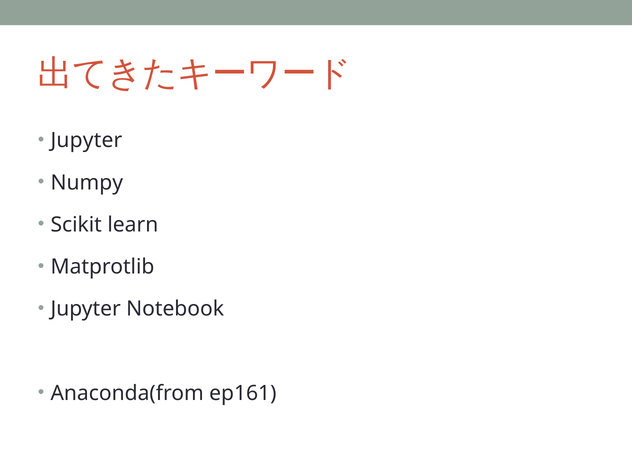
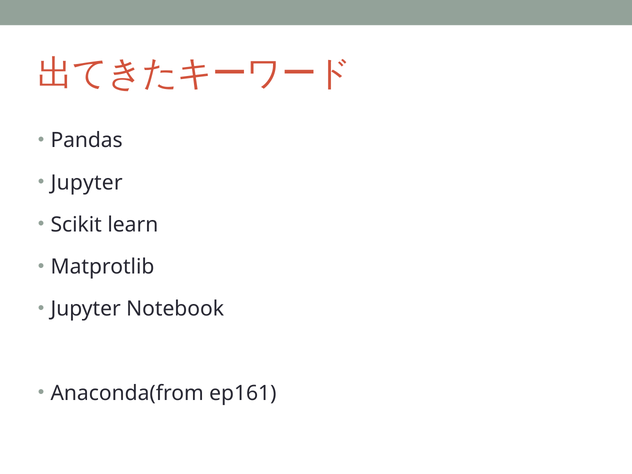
Jupyter: Jupyter -> Pandas (87, 141)
Numpy: Numpy -> Jupyter (87, 183)
